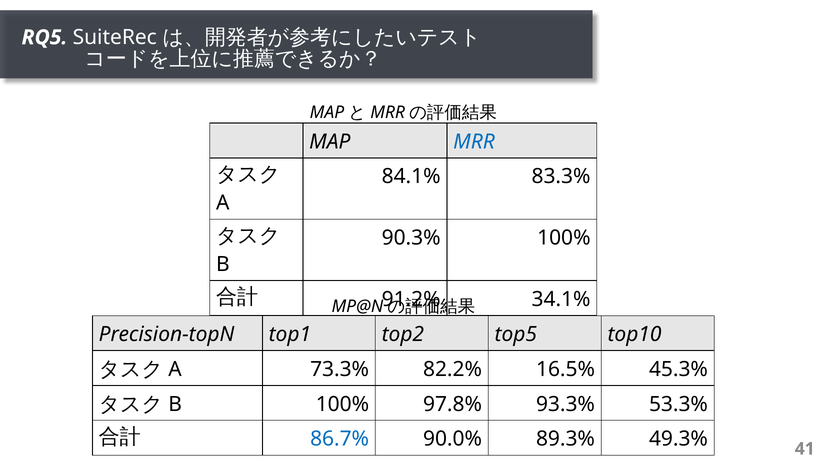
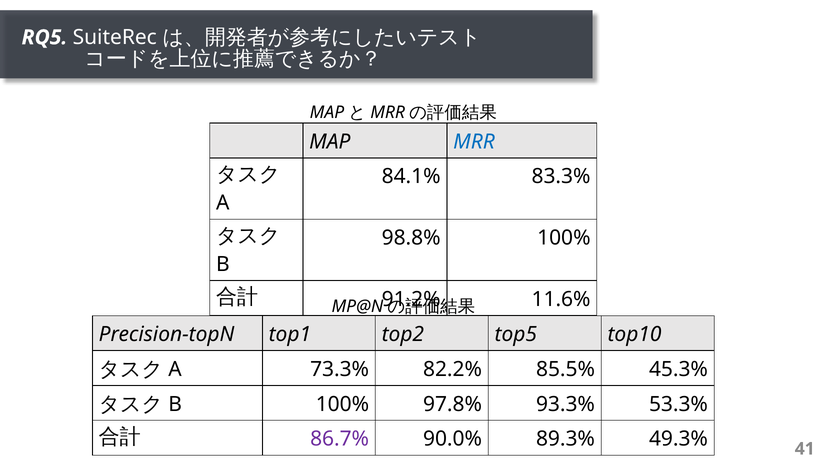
90.3%: 90.3% -> 98.8% (411, 238)
34.1%: 34.1% -> 11.6% (561, 299)
16.5%: 16.5% -> 85.5% (565, 370)
86.7% colour: blue -> purple (340, 439)
